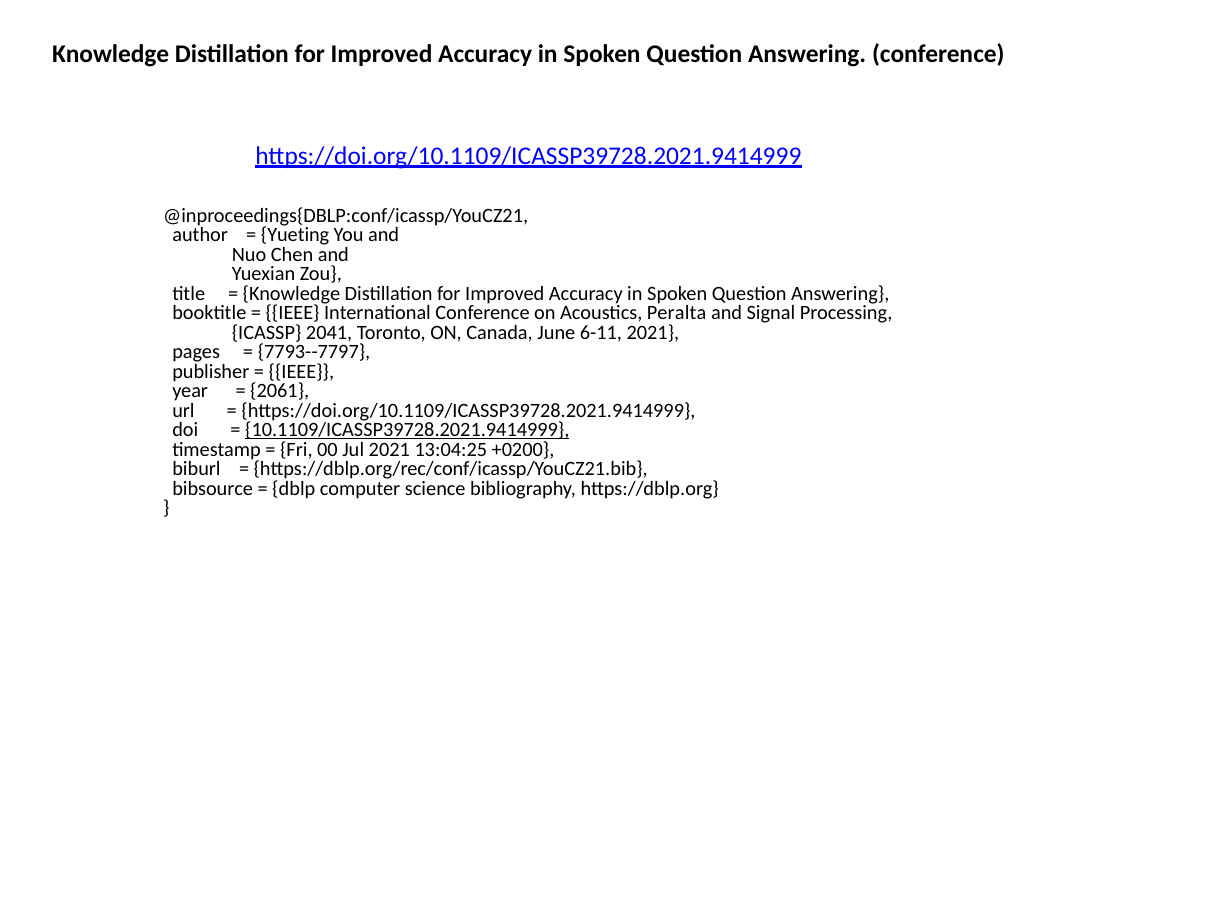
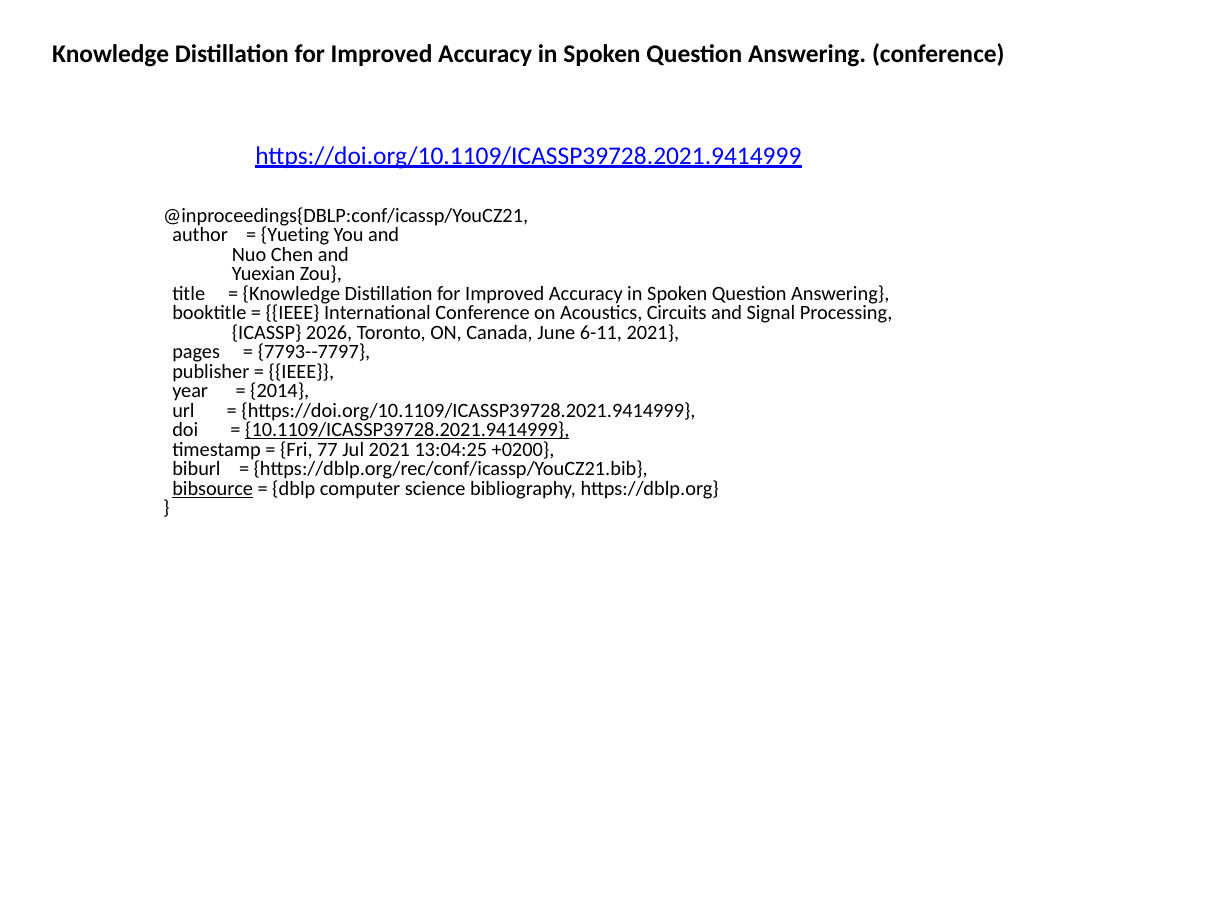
Peralta: Peralta -> Circuits (677, 313)
2041: 2041 -> 2026 (329, 332)
2061: 2061 -> 2014 (280, 391)
00: 00 -> 77 (327, 449)
bibsource underline: none -> present (213, 488)
